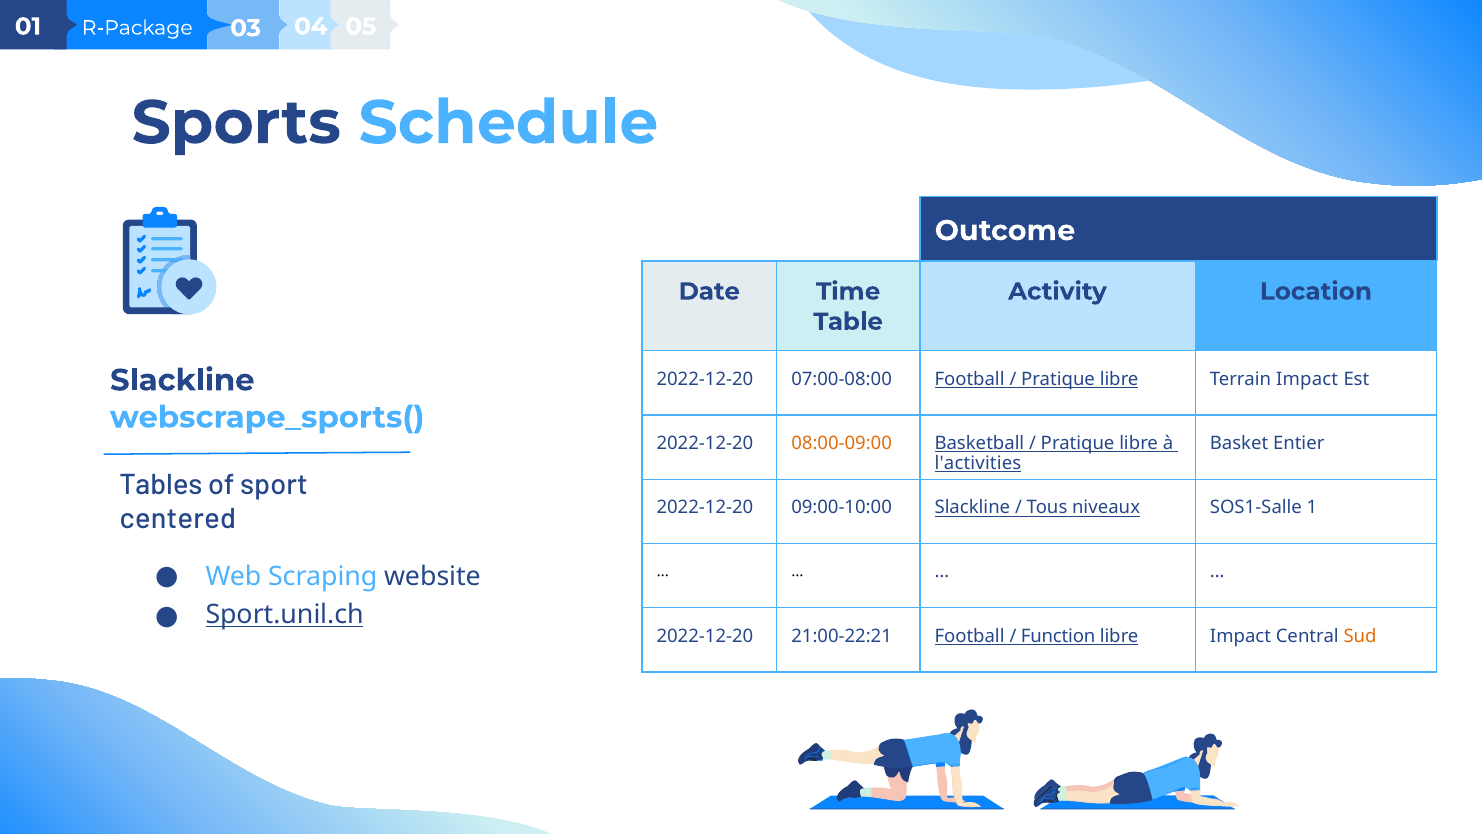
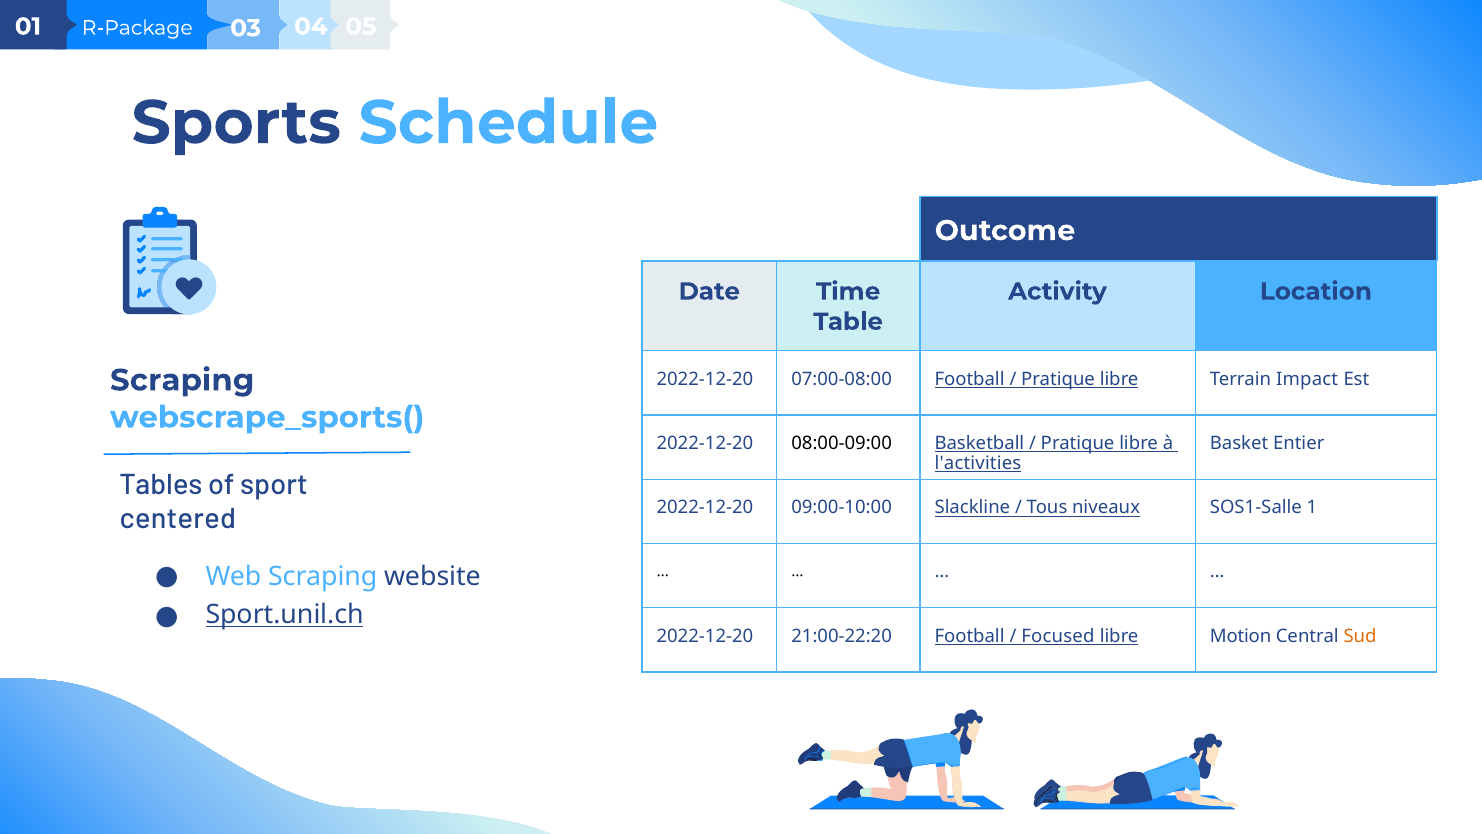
Slackline: Slackline -> Scraping (182, 380)
08:00-09:00 colour: orange -> black (842, 443)
21:00-22:21: 21:00-22:21 -> 21:00-22:20 (842, 636)
Function: Function -> Focused (1058, 636)
libre Impact: Impact -> Motion (1241, 636)
